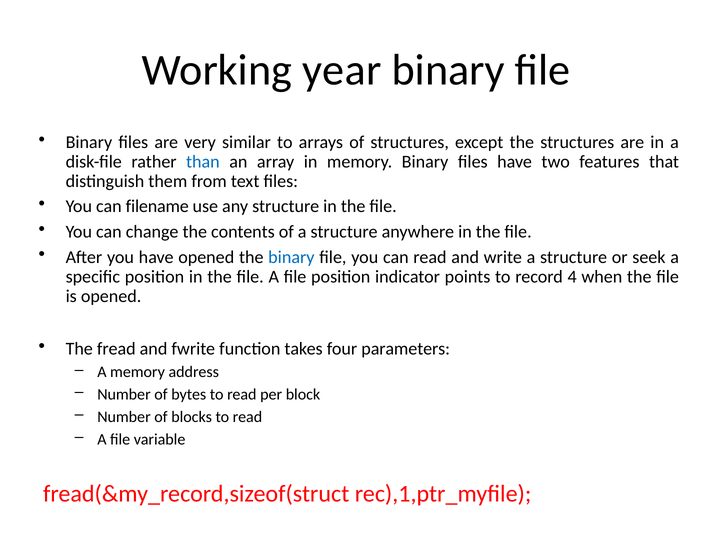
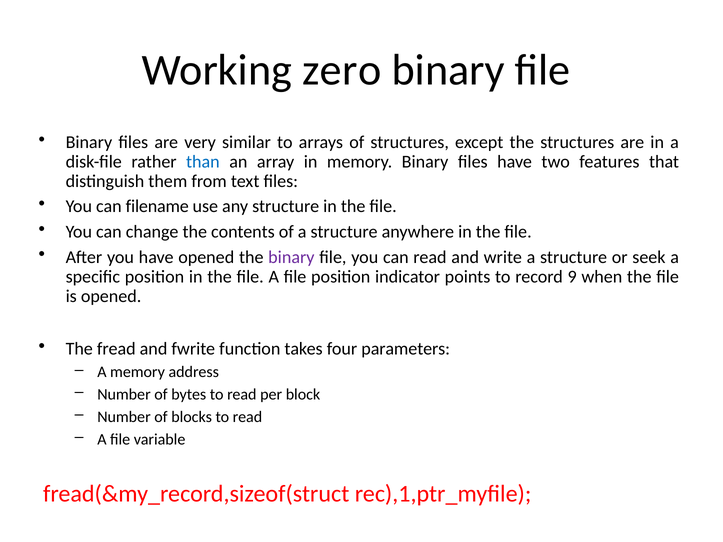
year: year -> zero (342, 70)
binary colour: blue -> purple (291, 257)
4: 4 -> 9 (572, 277)
